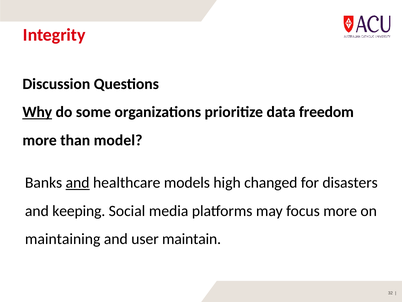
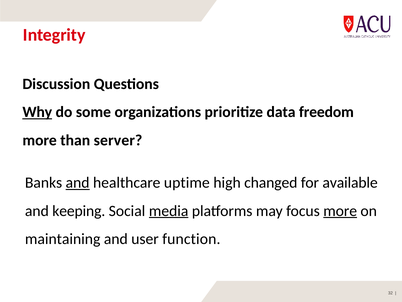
model: model -> server (118, 140)
models: models -> uptime (187, 182)
disasters: disasters -> available (350, 182)
media underline: none -> present (169, 211)
more underline: none -> present (340, 211)
maintain: maintain -> function (191, 239)
